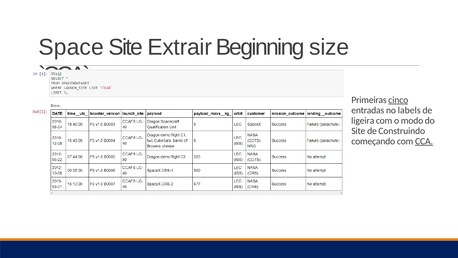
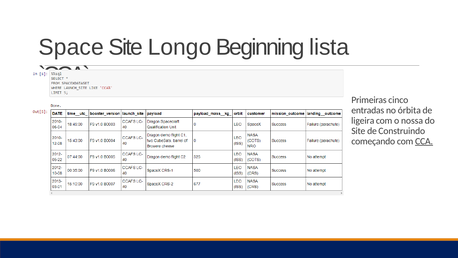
Extrair: Extrair -> Longo (180, 47)
size: size -> lista (329, 47)
cinco underline: present -> none (398, 100)
labels: labels -> órbita (409, 110)
modo: modo -> nossa (412, 120)
